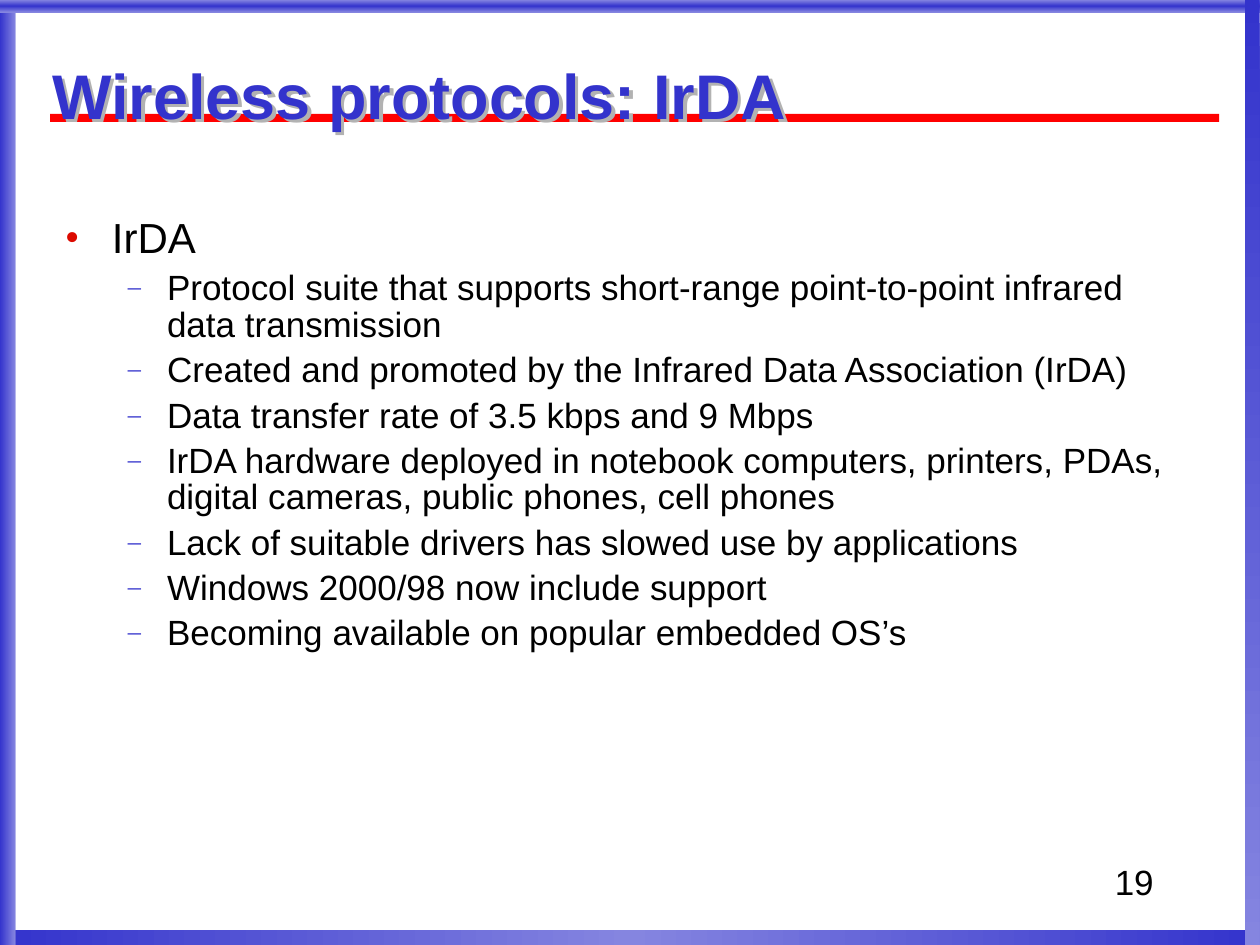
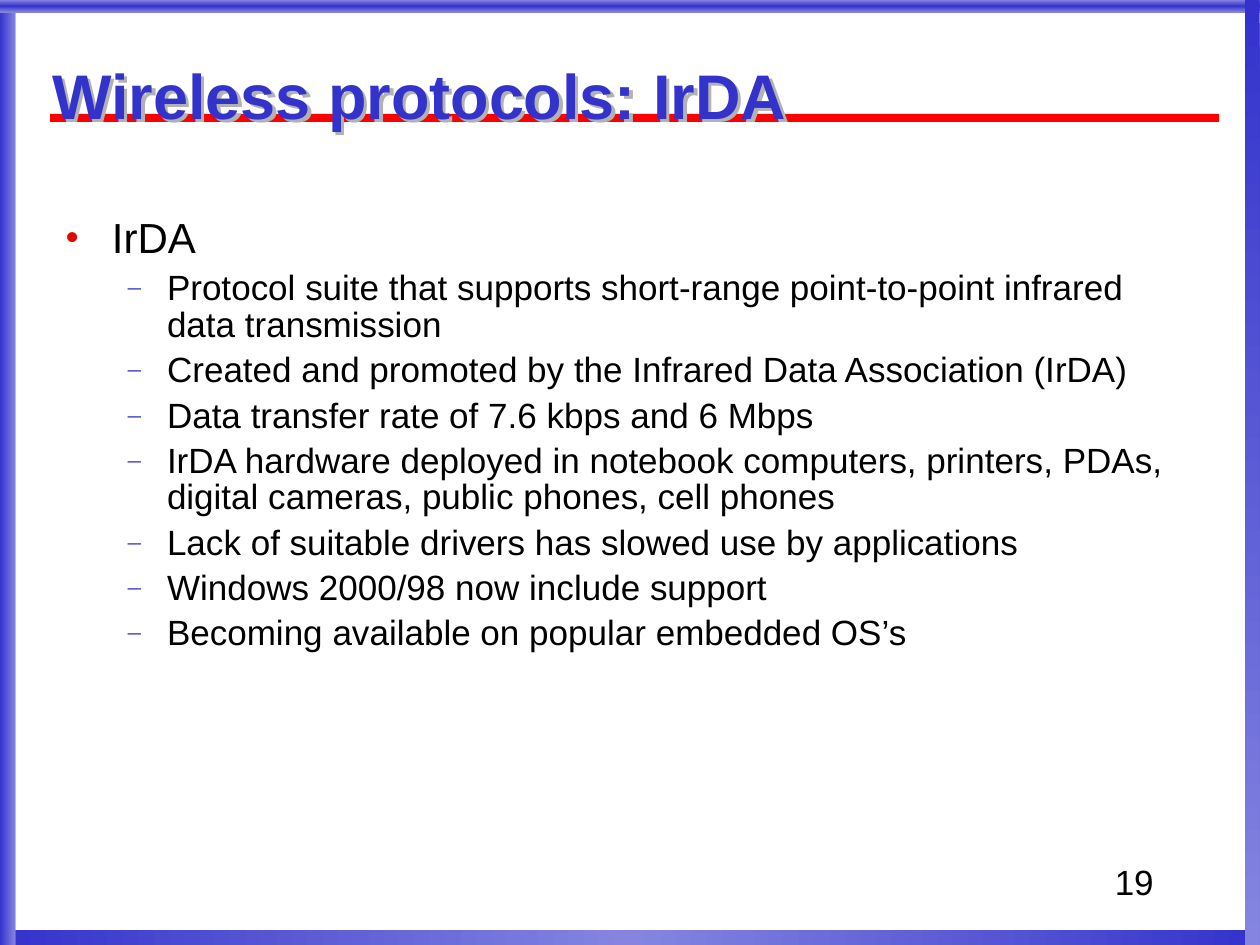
3.5: 3.5 -> 7.6 (513, 417)
9: 9 -> 6 (708, 417)
